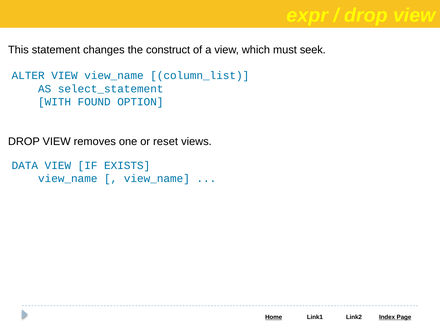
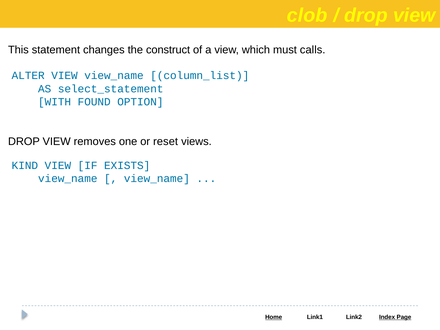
expr: expr -> clob (307, 15)
seek: seek -> calls (313, 50)
DATA: DATA -> KIND (25, 165)
